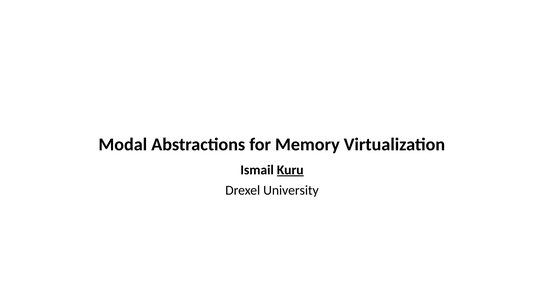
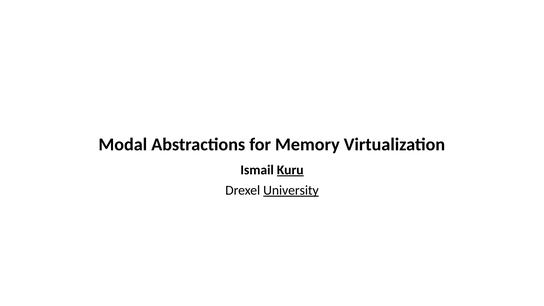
University underline: none -> present (291, 190)
